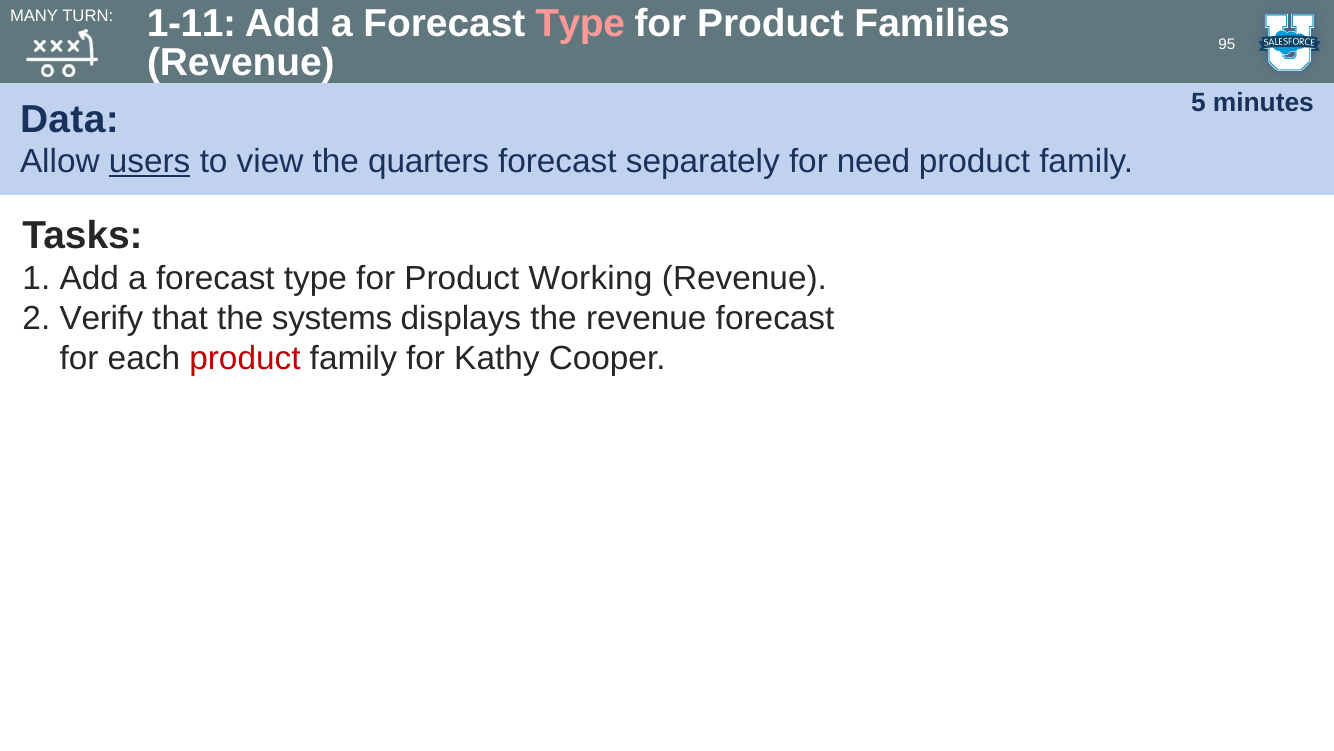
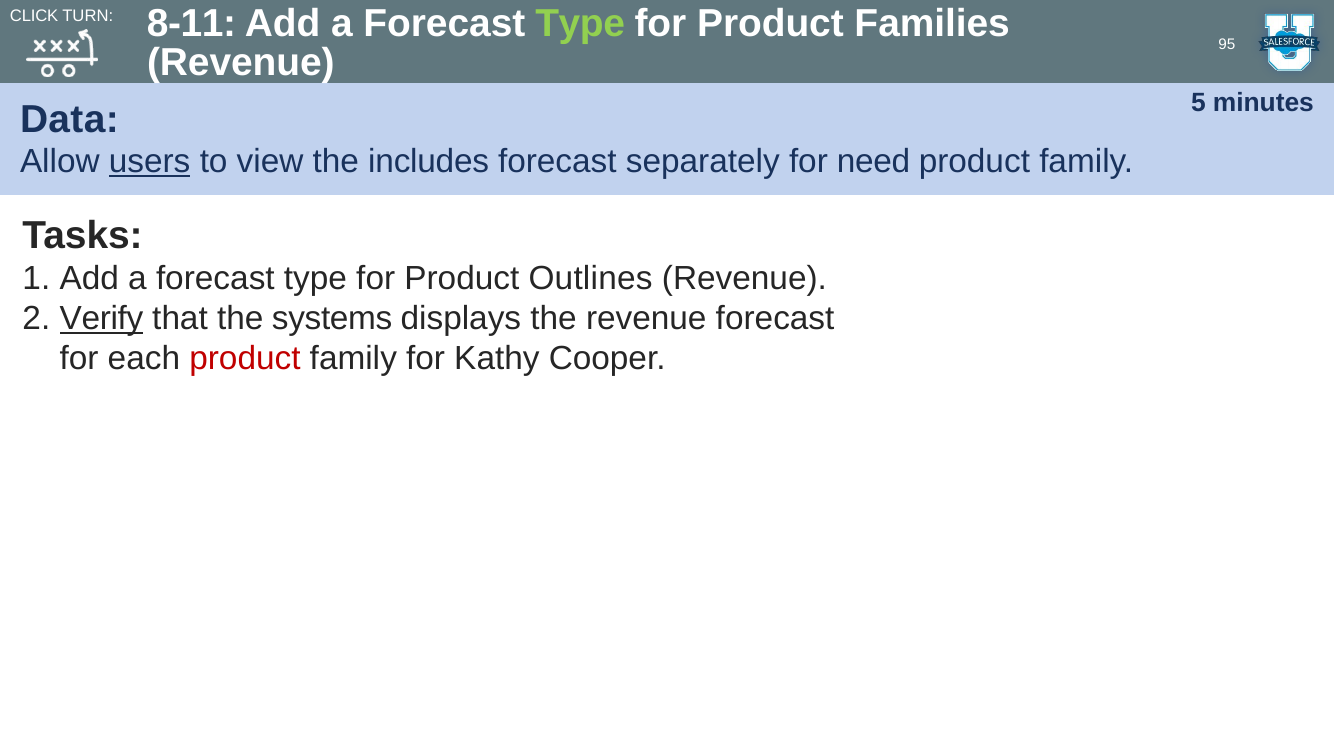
1-11: 1-11 -> 8-11 (191, 23)
Type colour: pink -> light green (580, 23)
MANY: MANY -> CLICK (34, 16)
quarters: quarters -> includes (429, 162)
Working: Working -> Outlines (591, 278)
Verify underline: none -> present (102, 318)
